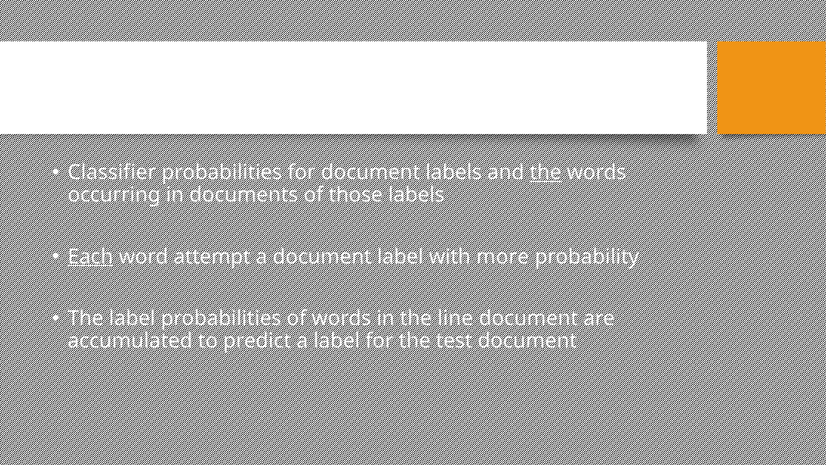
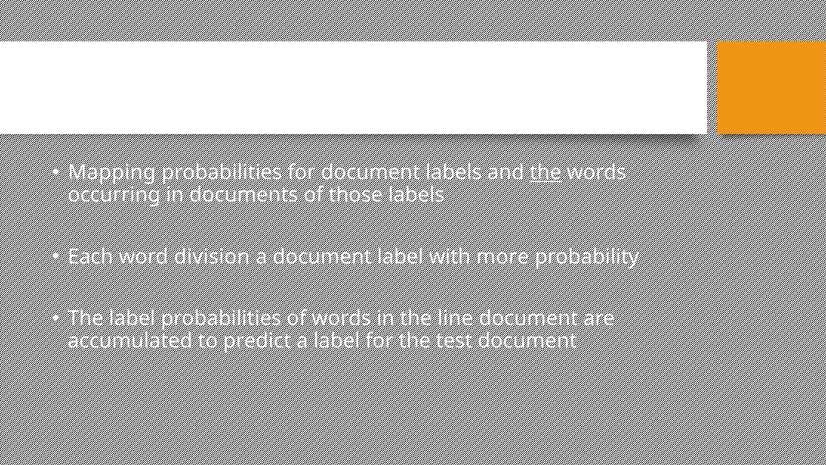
Classifier: Classifier -> Mapping (112, 172)
Each underline: present -> none (91, 256)
attempt: attempt -> division (212, 256)
